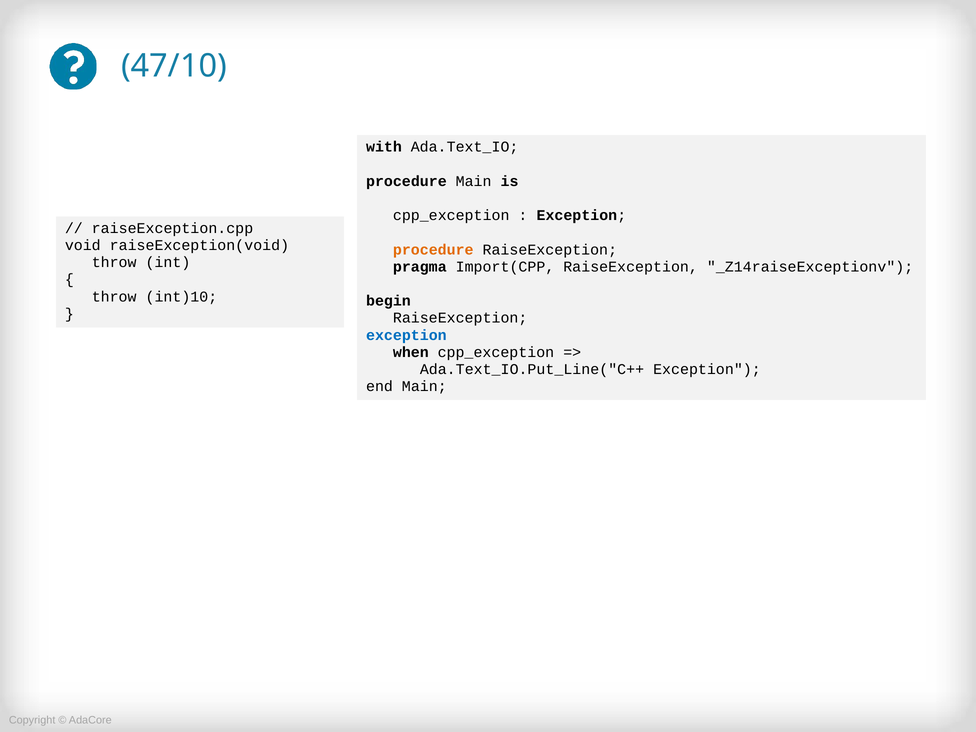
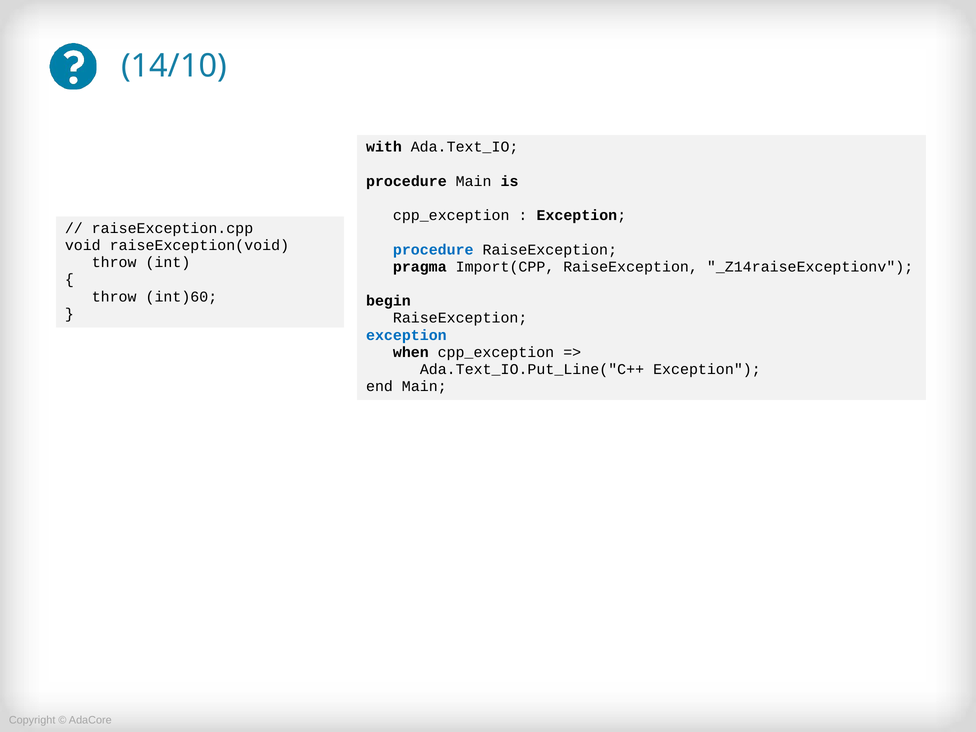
47/10: 47/10 -> 14/10 (174, 66)
procedure colour: orange -> blue (433, 250)
int)10: int)10 -> int)60 (181, 297)
